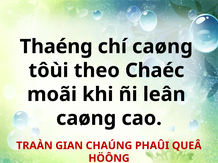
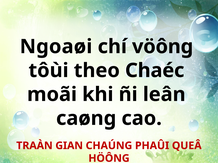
Thaéng: Thaéng -> Ngoaøi (56, 47)
chí caøng: caøng -> vöông (163, 47)
